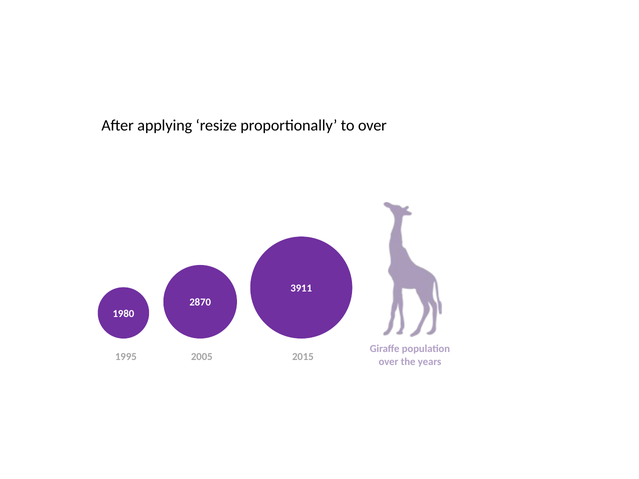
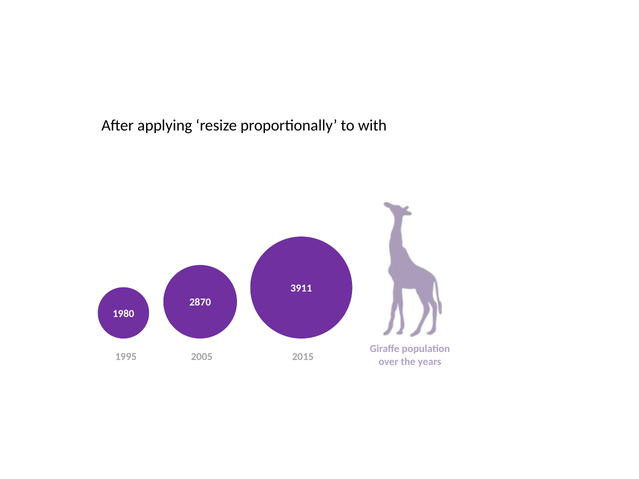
to over: over -> with (372, 126)
